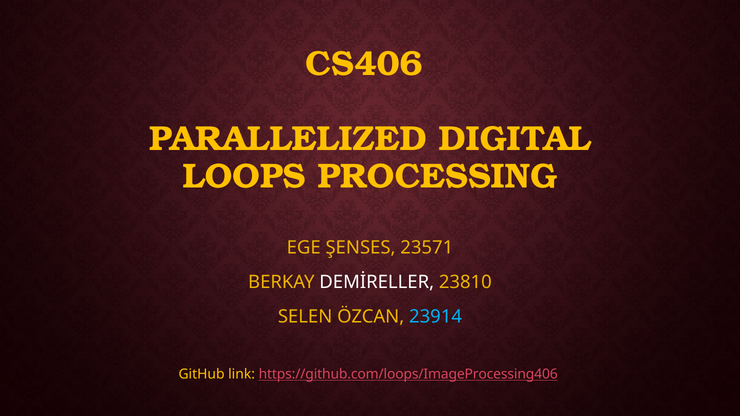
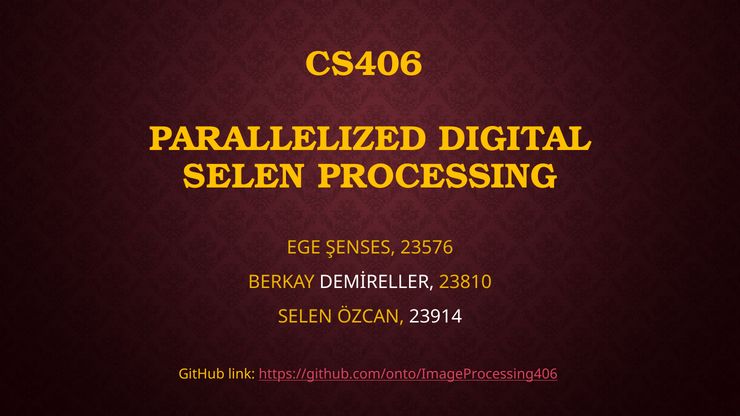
LOOPS: LOOPS -> SELEN (244, 177)
23571: 23571 -> 23576 (427, 248)
23914 colour: light blue -> white (436, 317)
https://github.com/loops/ImageProcessing406: https://github.com/loops/ImageProcessing406 -> https://github.com/onto/ImageProcessing406 (408, 374)
